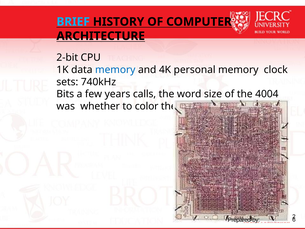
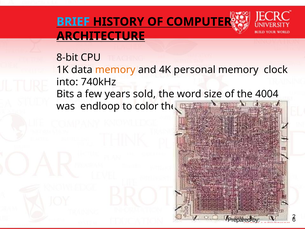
2-bit: 2-bit -> 8-bit (67, 57)
memory colour: blue -> orange (115, 70)
sets: sets -> into (67, 82)
calls: calls -> sold (144, 94)
whether: whether -> endloop (100, 106)
